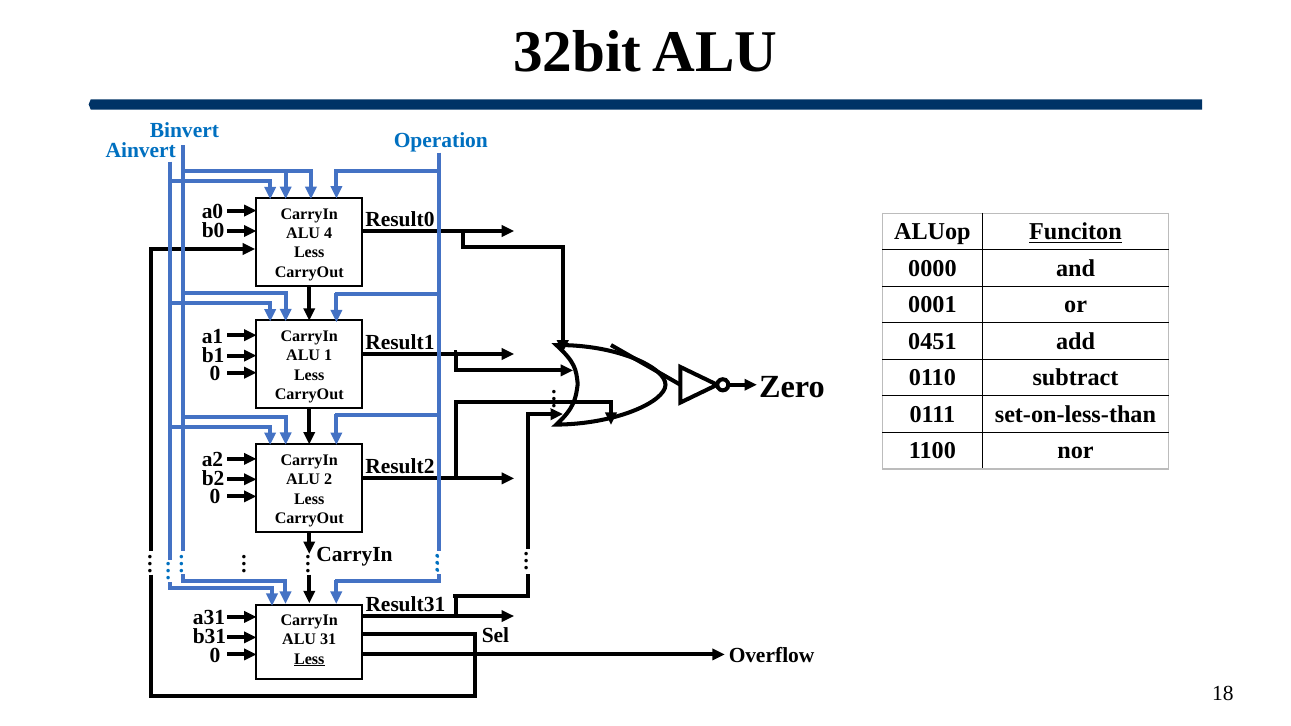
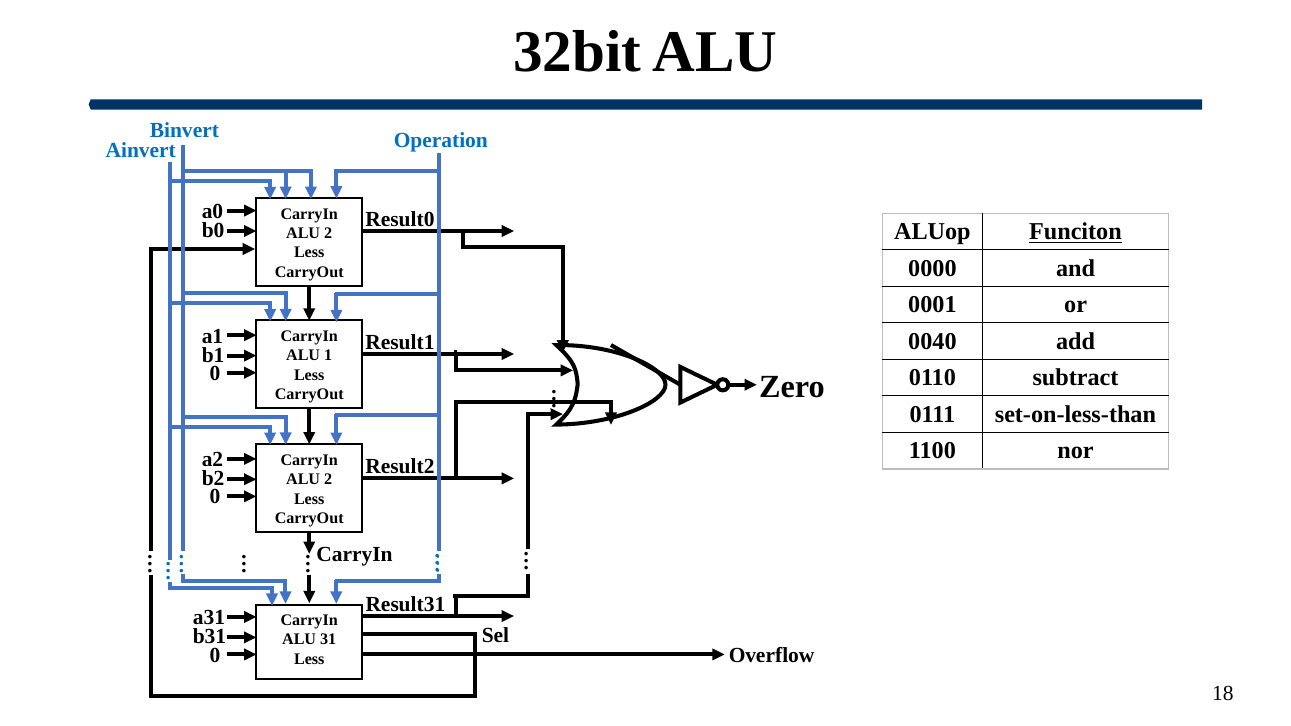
4: 4 -> 2 (328, 233)
0451: 0451 -> 0040 (932, 341)
Less underline: present -> none (309, 659)
